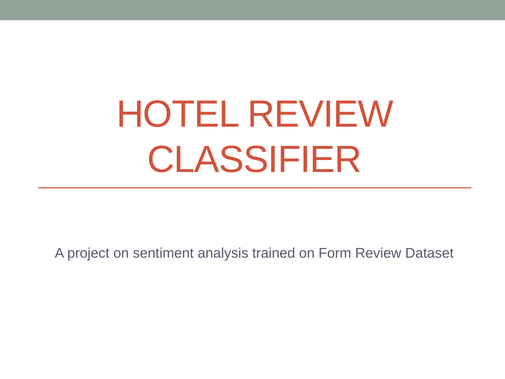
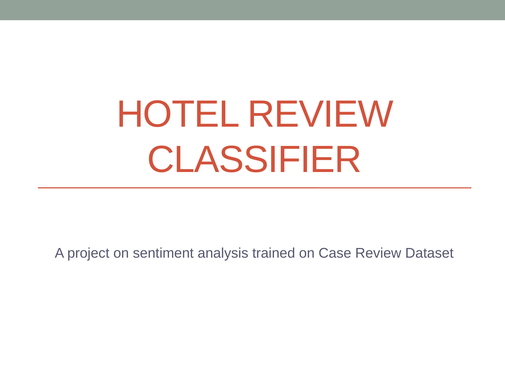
Form: Form -> Case (335, 253)
